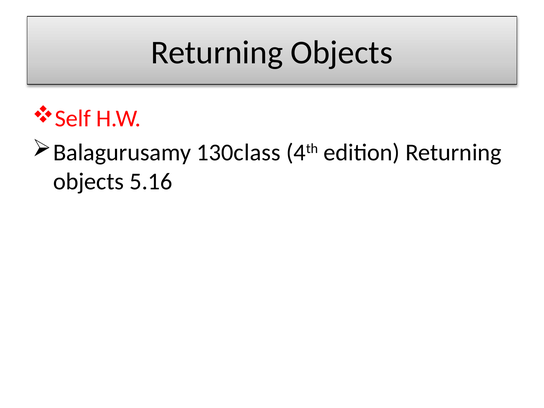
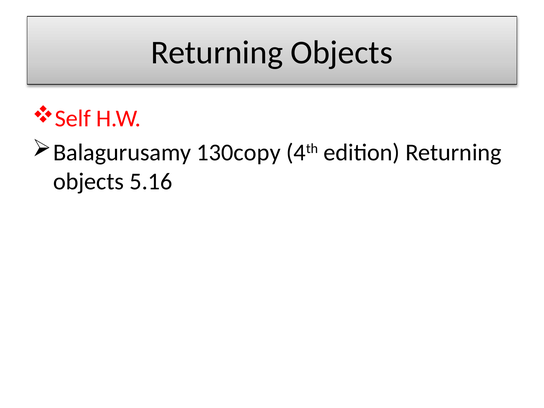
130class: 130class -> 130copy (239, 153)
